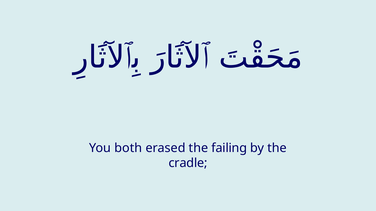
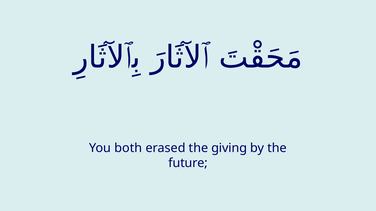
failing: failing -> giving (229, 148)
cradle: cradle -> future (188, 163)
